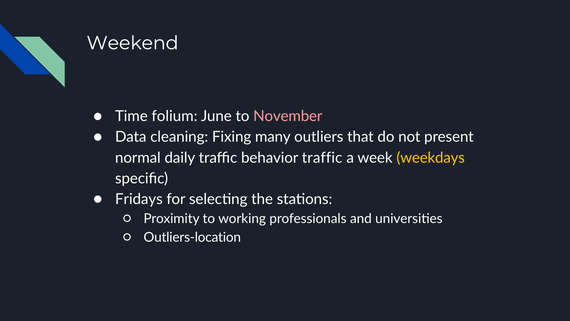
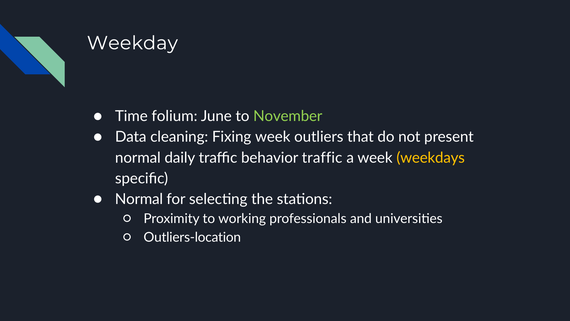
Weekend: Weekend -> Weekday (132, 43)
November colour: pink -> light green (288, 116)
Fixing many: many -> week (273, 137)
Fridays: Fridays -> Normal (139, 199)
